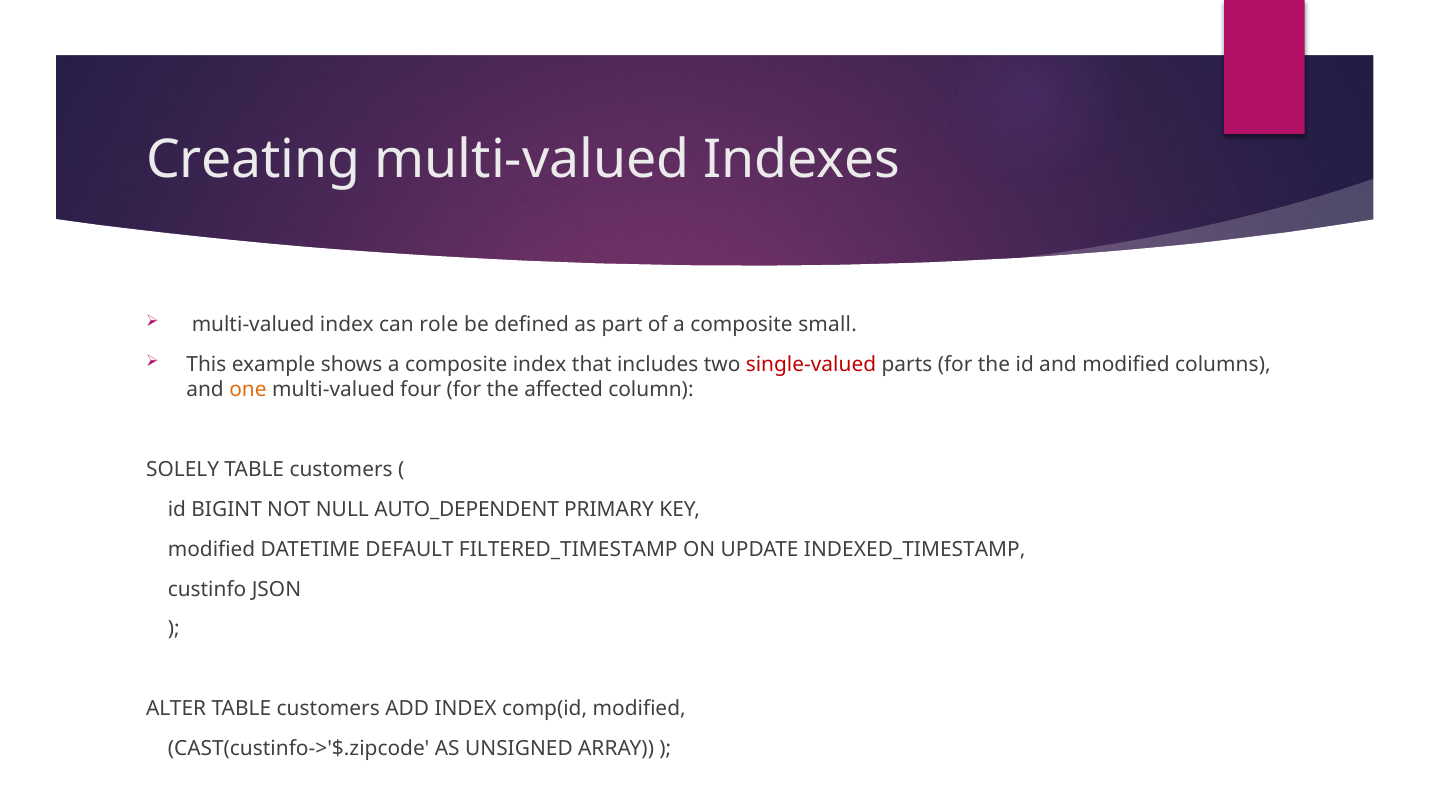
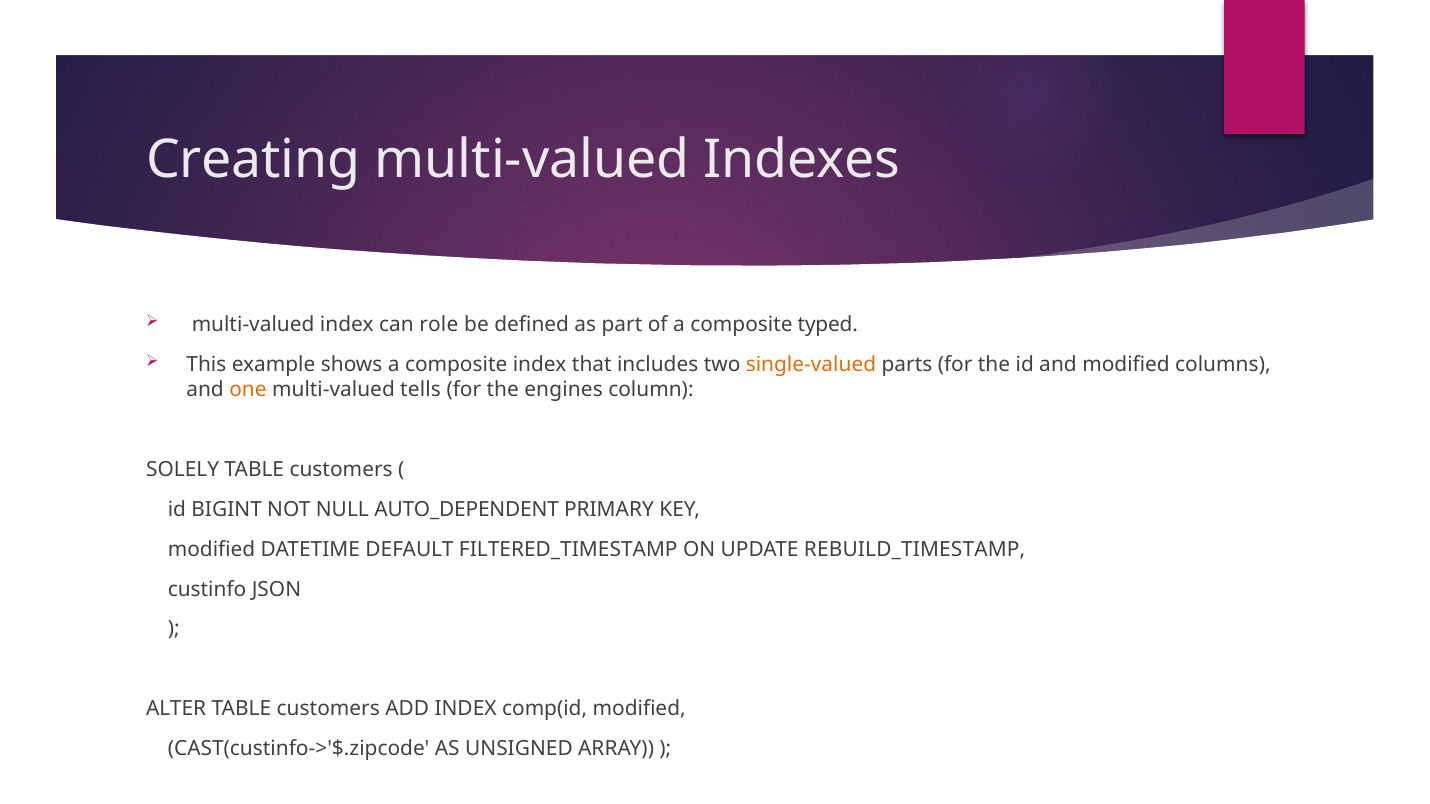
small: small -> typed (828, 325)
single-valued colour: red -> orange (811, 365)
four: four -> tells (421, 390)
affected: affected -> engines (564, 390)
INDEXED_TIMESTAMP: INDEXED_TIMESTAMP -> REBUILD_TIMESTAMP (915, 549)
